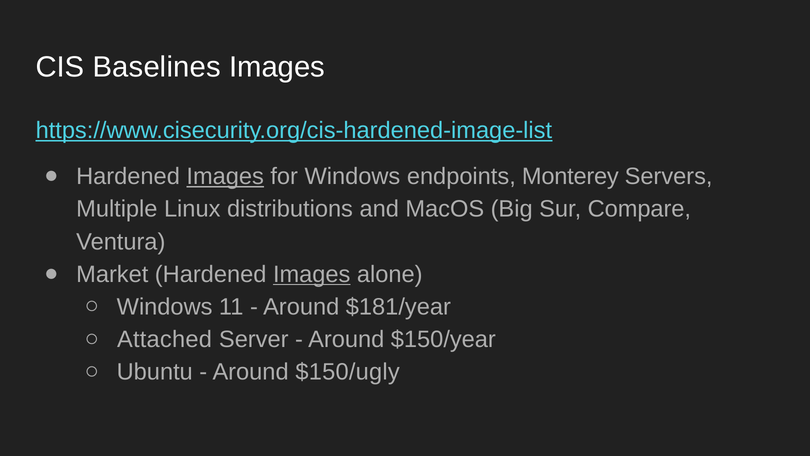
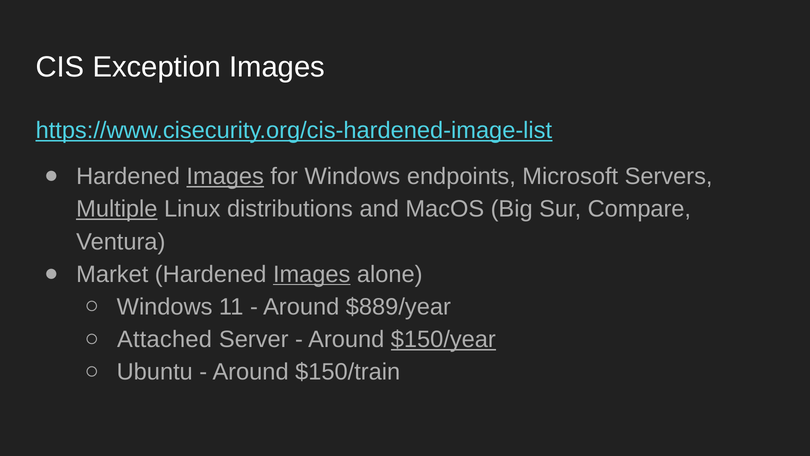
Baselines: Baselines -> Exception (157, 67)
Monterey: Monterey -> Microsoft (570, 176)
Multiple underline: none -> present (117, 209)
$181/year: $181/year -> $889/year (398, 307)
$150/year underline: none -> present (443, 339)
$150/ugly: $150/ugly -> $150/train (348, 372)
